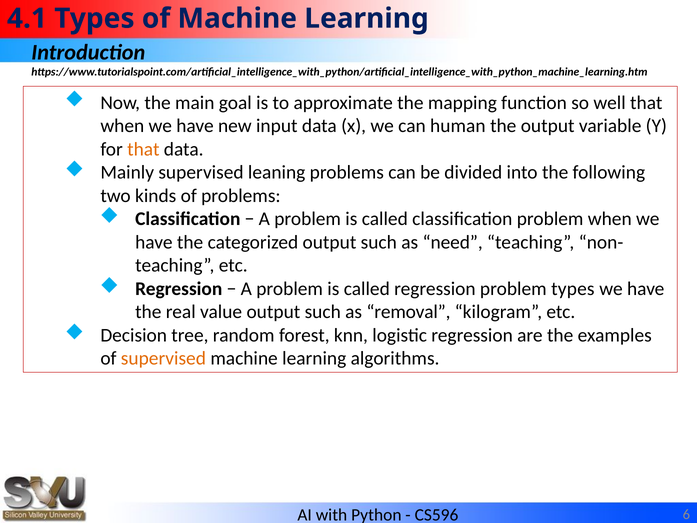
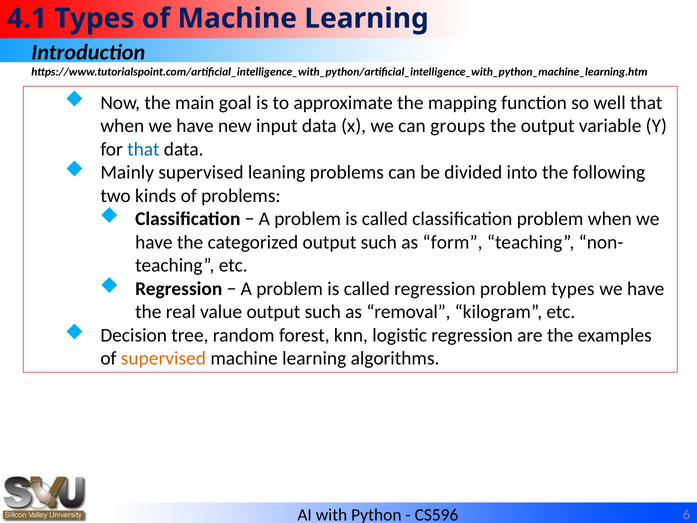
human: human -> groups (458, 126)
that colour: orange -> blue (143, 149)
need: need -> form (453, 242)
